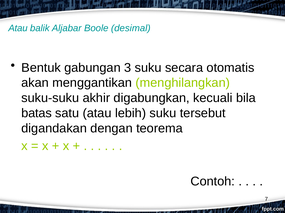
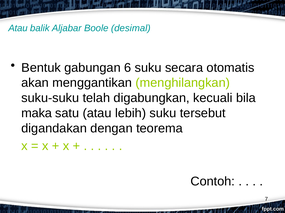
3: 3 -> 6 (128, 68)
akhir: akhir -> telah (96, 98)
batas: batas -> maka (37, 114)
